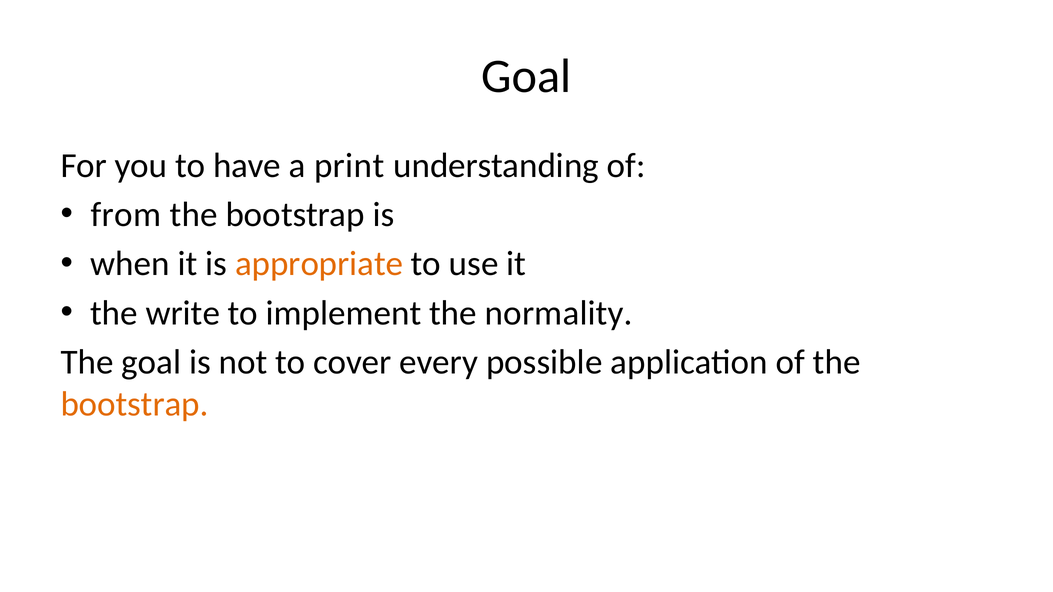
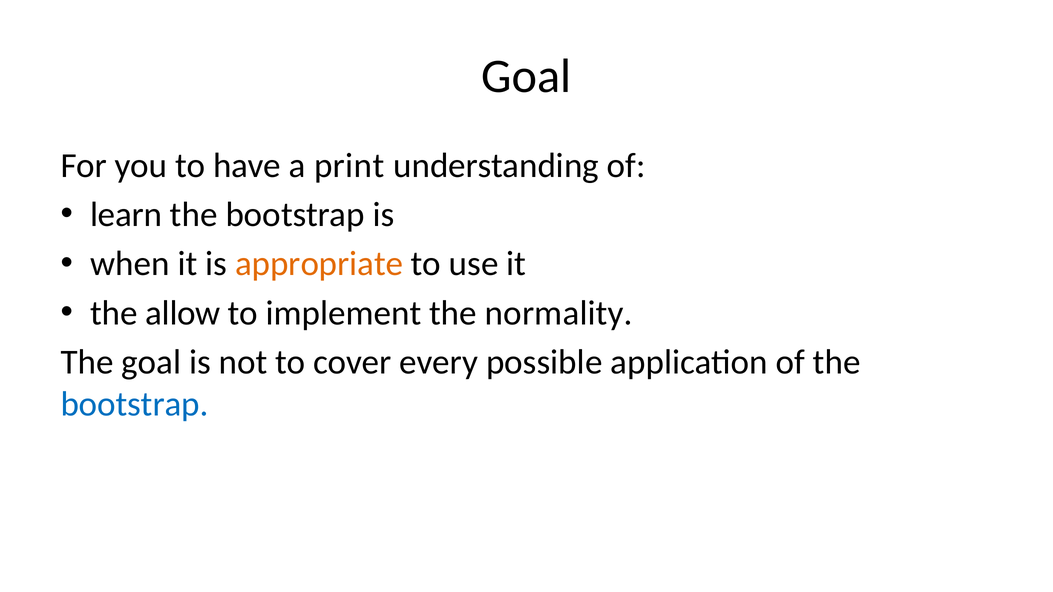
from: from -> learn (126, 215)
write: write -> allow (183, 313)
bootstrap colour: orange -> blue (135, 404)
